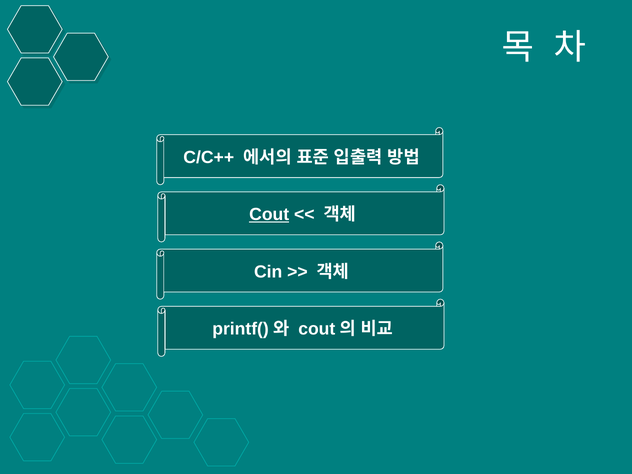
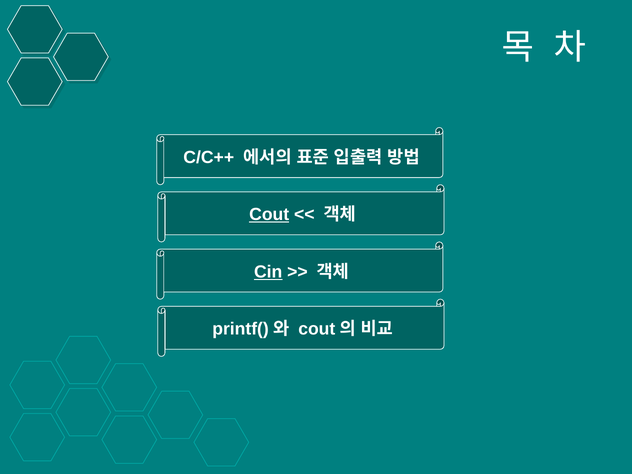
Cin underline: none -> present (268, 272)
